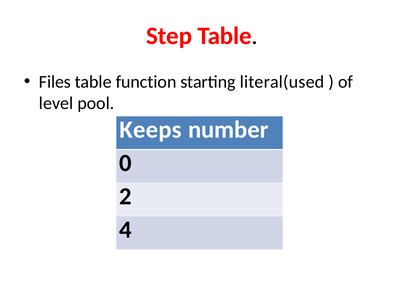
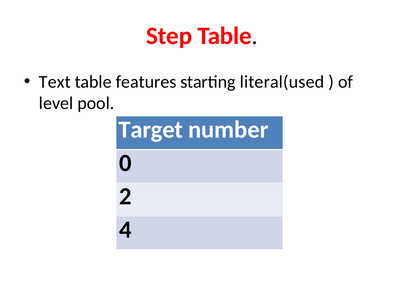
Files: Files -> Text (55, 82)
function: function -> features (146, 82)
Keeps: Keeps -> Target (151, 130)
